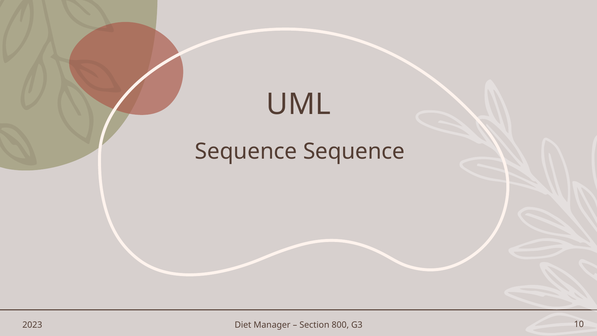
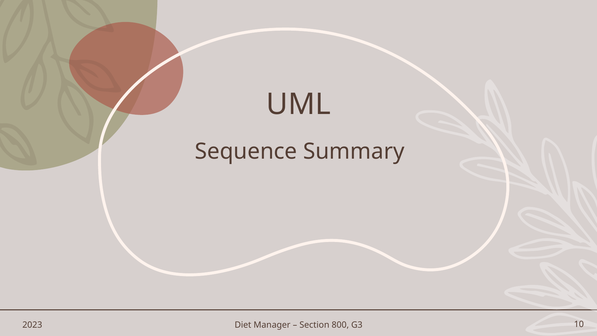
Sequence Sequence: Sequence -> Summary (354, 151)
